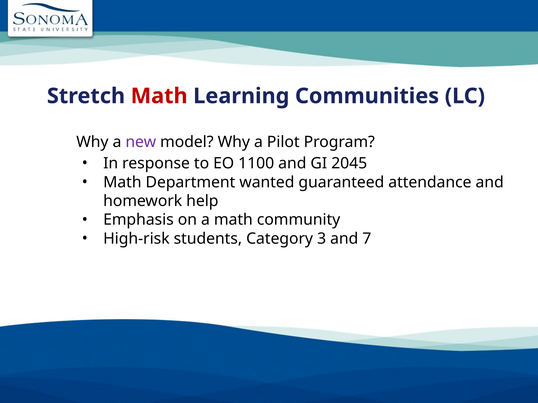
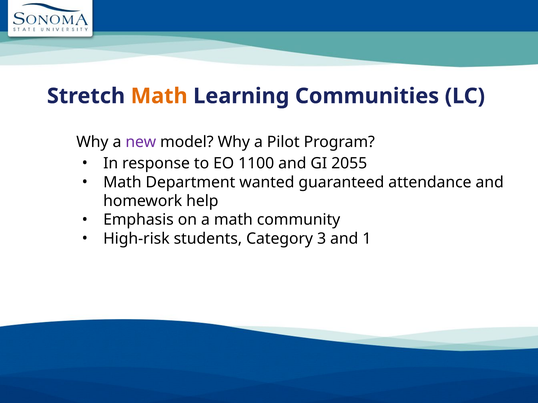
Math colour: red -> orange (159, 96)
2045: 2045 -> 2055 (349, 164)
7: 7 -> 1 (367, 239)
